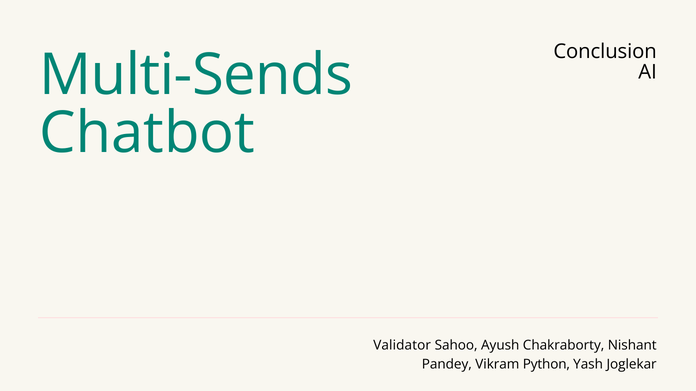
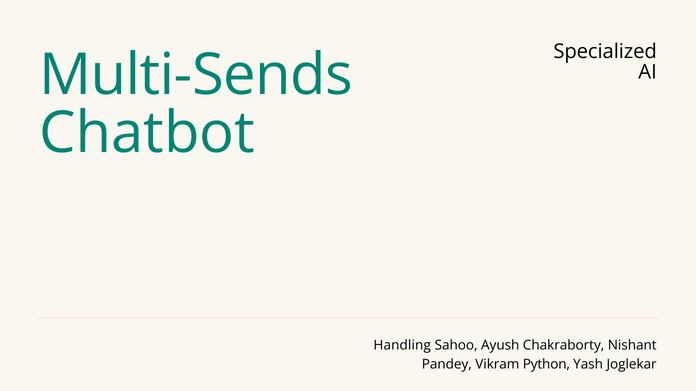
Conclusion: Conclusion -> Specialized (605, 52)
Validator: Validator -> Handling (402, 346)
